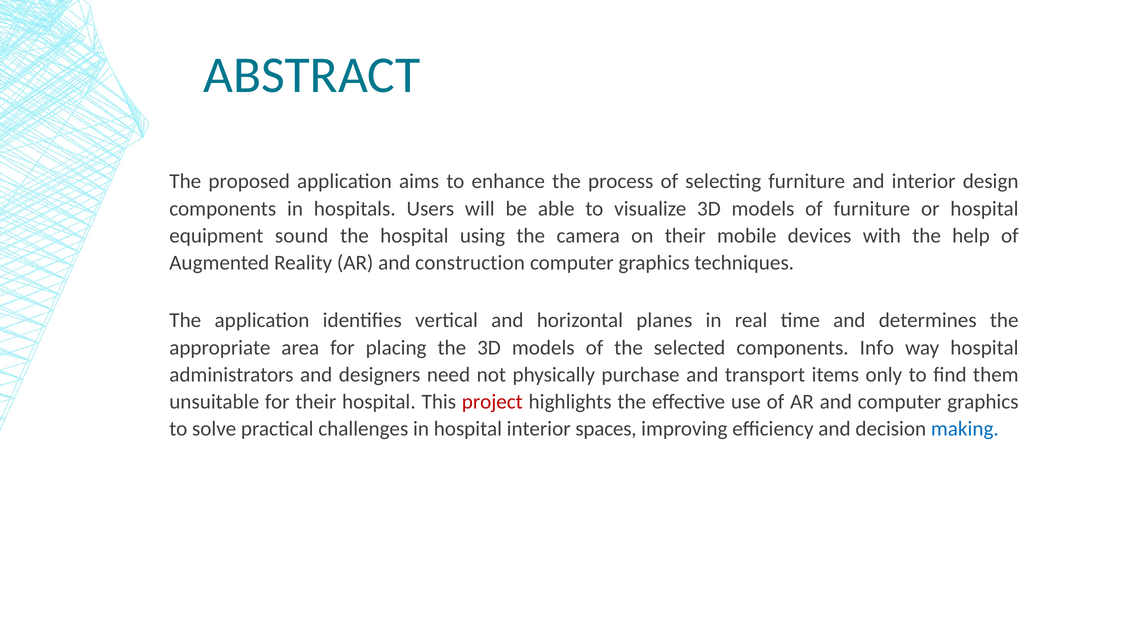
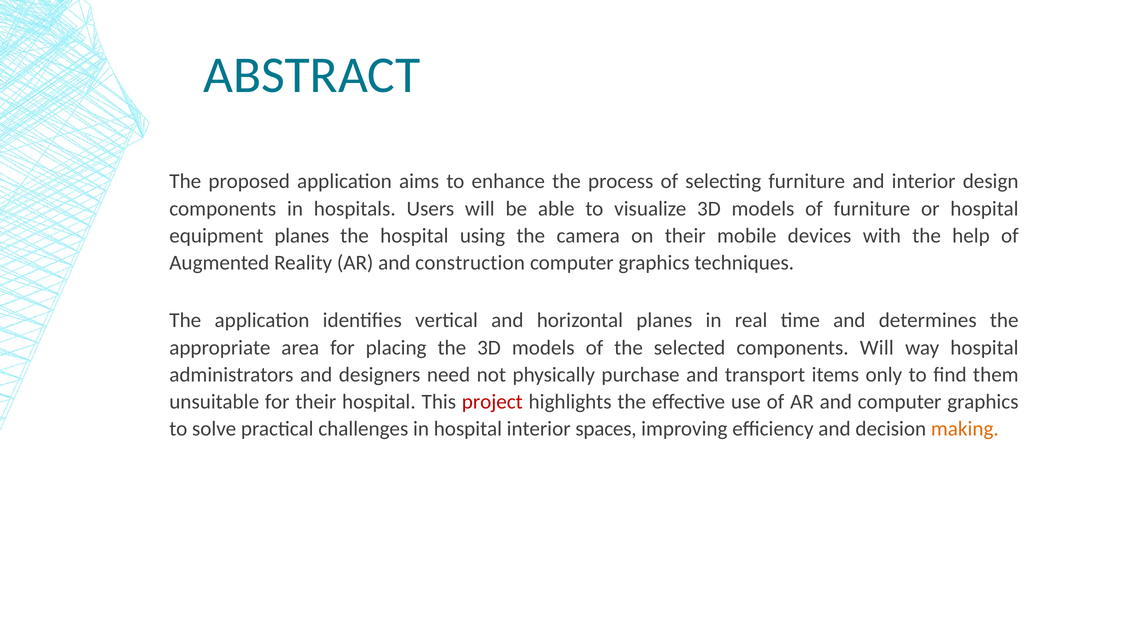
equipment sound: sound -> planes (302, 236)
components Info: Info -> Will (877, 348)
making colour: blue -> orange (965, 429)
